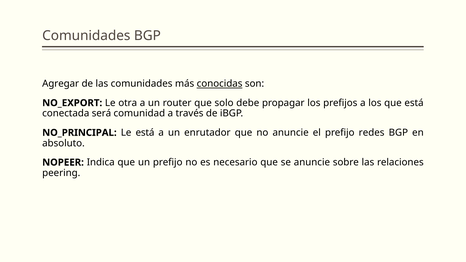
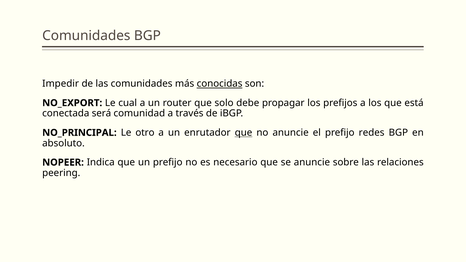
Agregar: Agregar -> Impedir (61, 84)
otra: otra -> cual (128, 103)
Le está: está -> otro (145, 133)
que underline: none -> present (244, 133)
